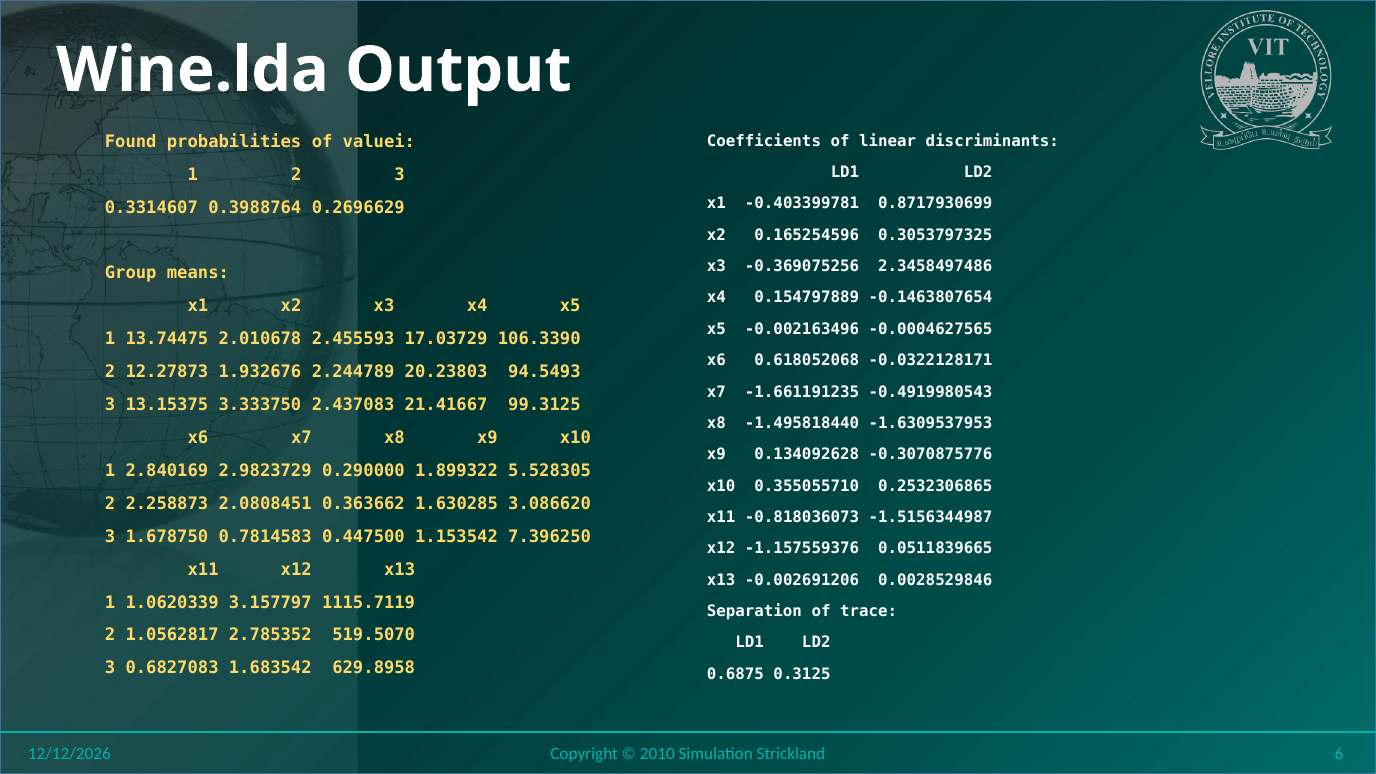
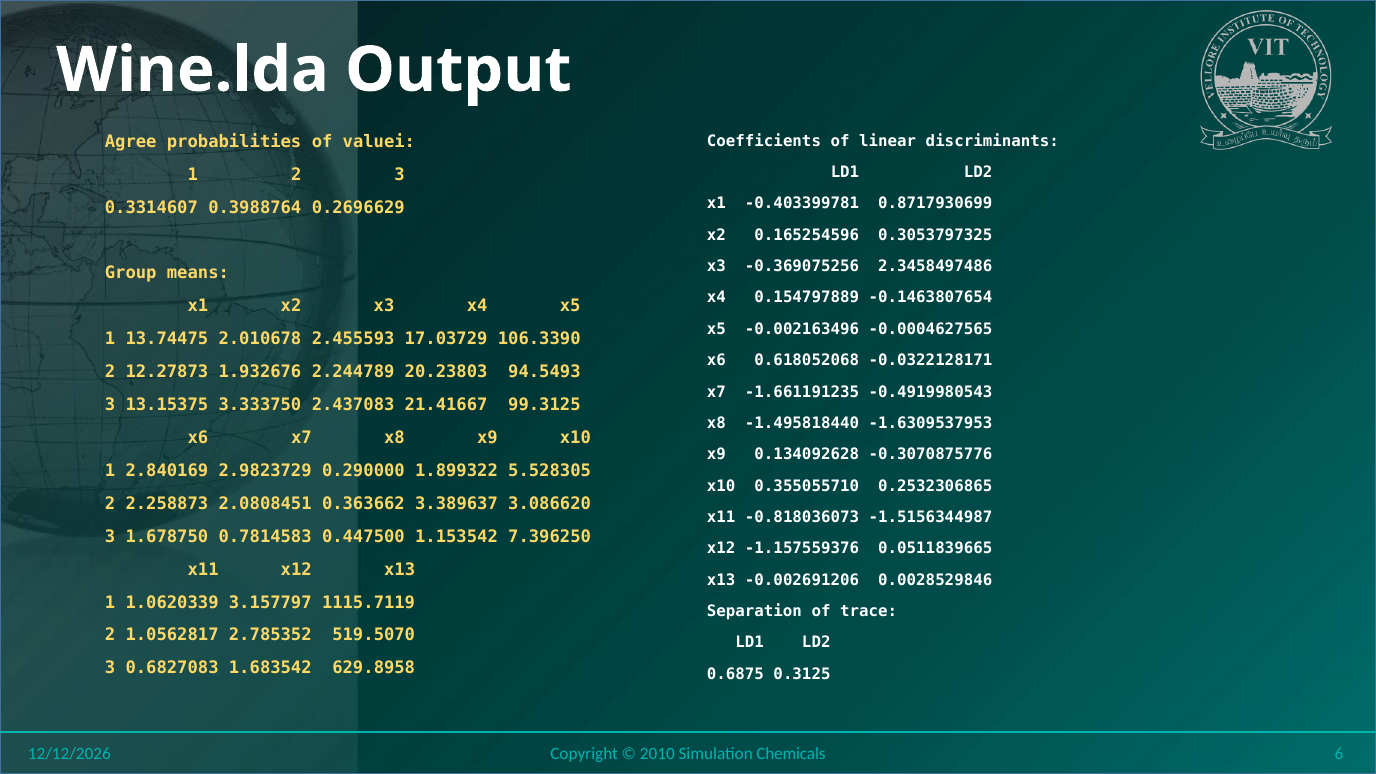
Found: Found -> Agree (131, 142)
1.630285: 1.630285 -> 3.389637 (457, 504)
Strickland: Strickland -> Chemicals (791, 754)
